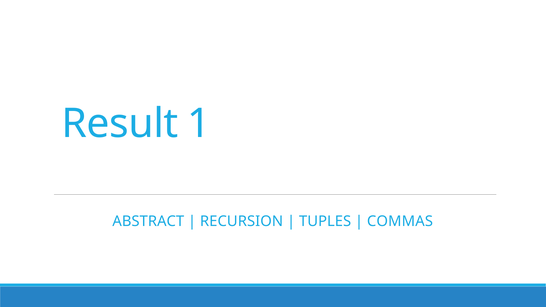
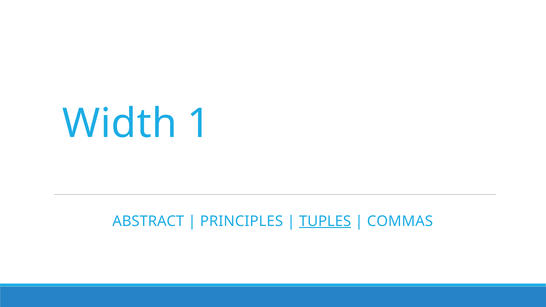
Result: Result -> Width (120, 124)
RECURSION: RECURSION -> PRINCIPLES (242, 221)
TUPLES underline: none -> present (325, 221)
